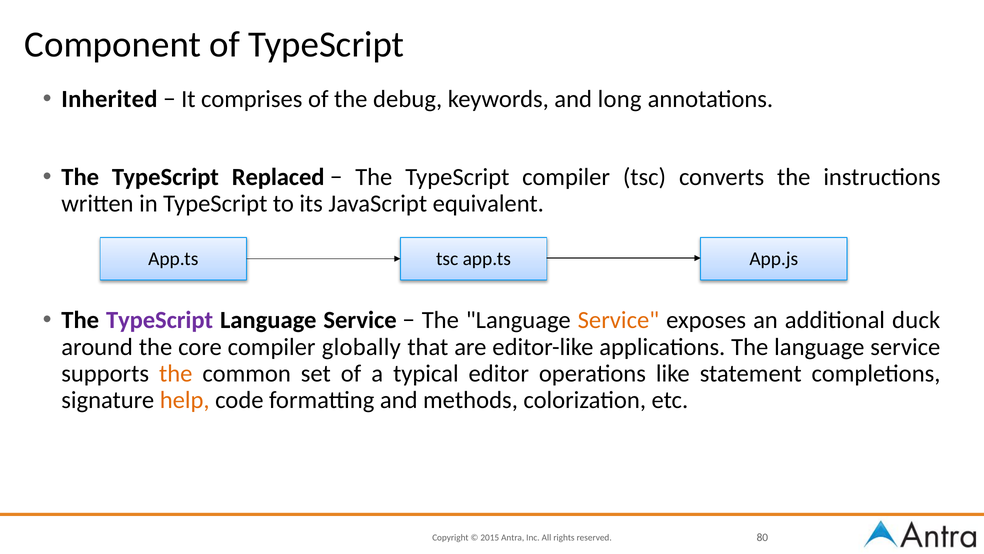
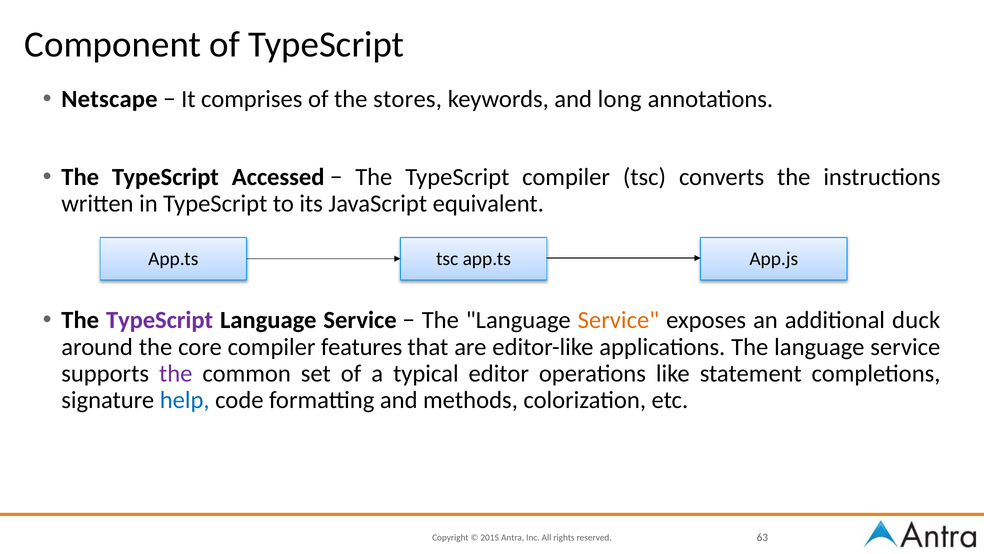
Inherited: Inherited -> Netscape (109, 99)
debug: debug -> stores (408, 99)
Replaced: Replaced -> Accessed (278, 177)
globally: globally -> features (362, 347)
the colour: orange -> purple (176, 373)
help colour: orange -> blue (185, 400)
80: 80 -> 63 (762, 537)
